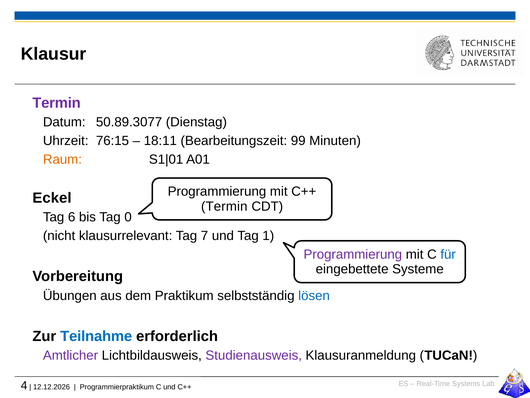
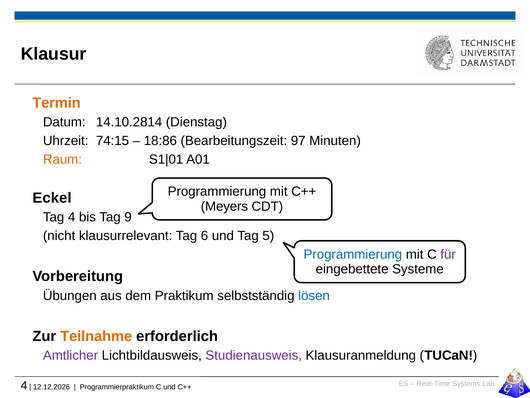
Termin colour: purple -> orange (57, 103)
50.89.3077: 50.89.3077 -> 14.10.2814 (129, 122)
76:15: 76:15 -> 74:15 (112, 141)
18:11: 18:11 -> 18:86 (160, 141)
99: 99 -> 97 (298, 141)
Termin: Termin -> Meyers (224, 206)
Tag 6: 6 -> 4 (72, 217)
0: 0 -> 9 (128, 217)
7: 7 -> 6 (204, 235)
1: 1 -> 5 (268, 235)
Programmierung colour: purple -> blue (353, 254)
für colour: blue -> purple (448, 254)
Teilnahme colour: blue -> orange (96, 336)
